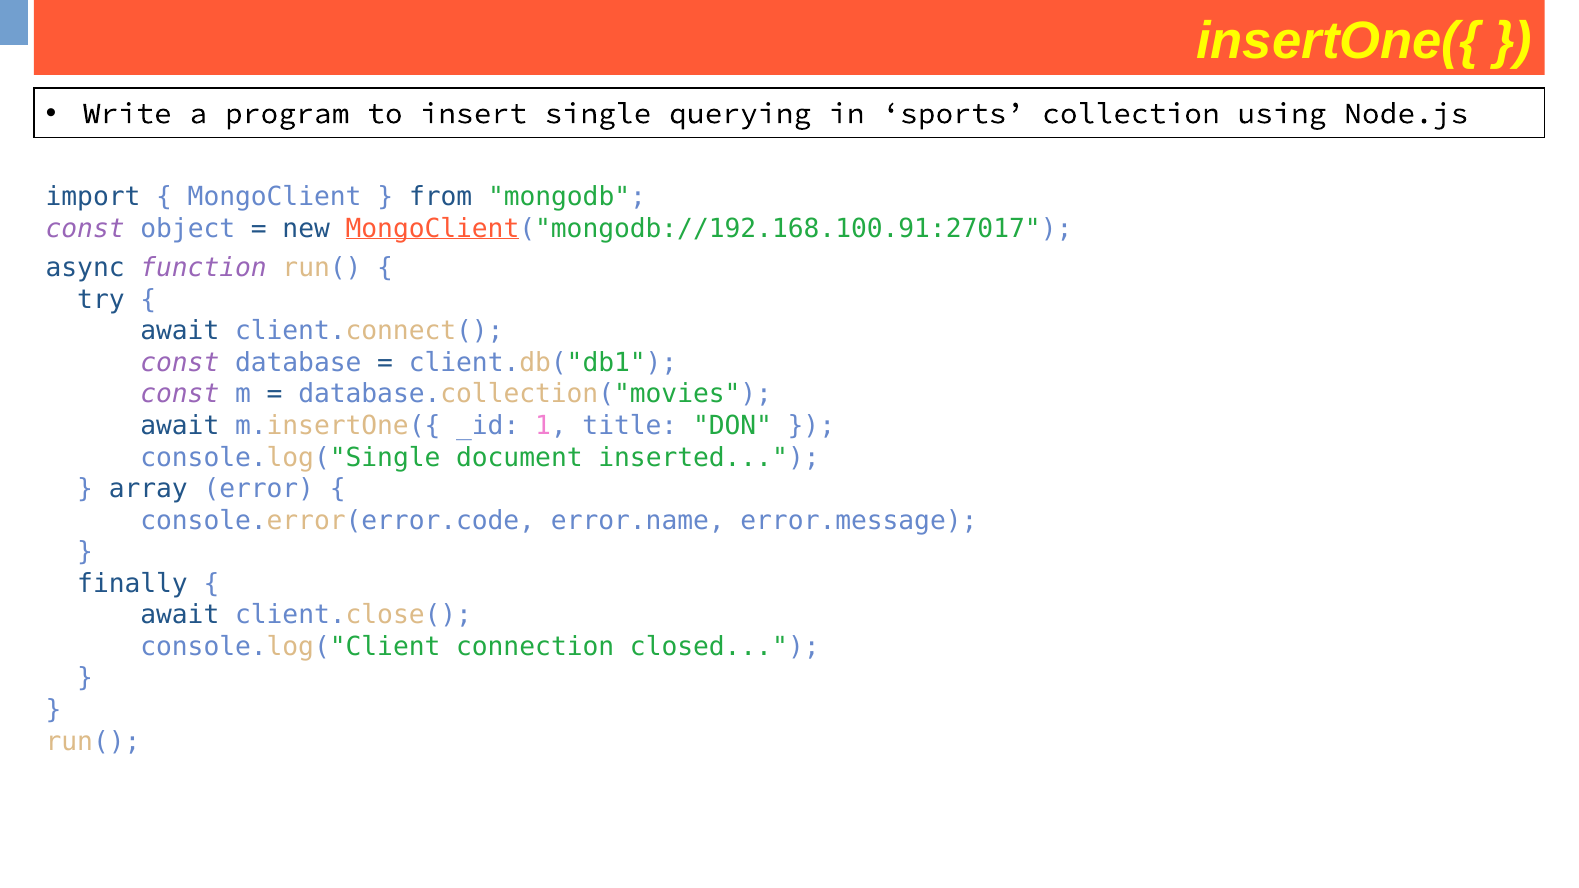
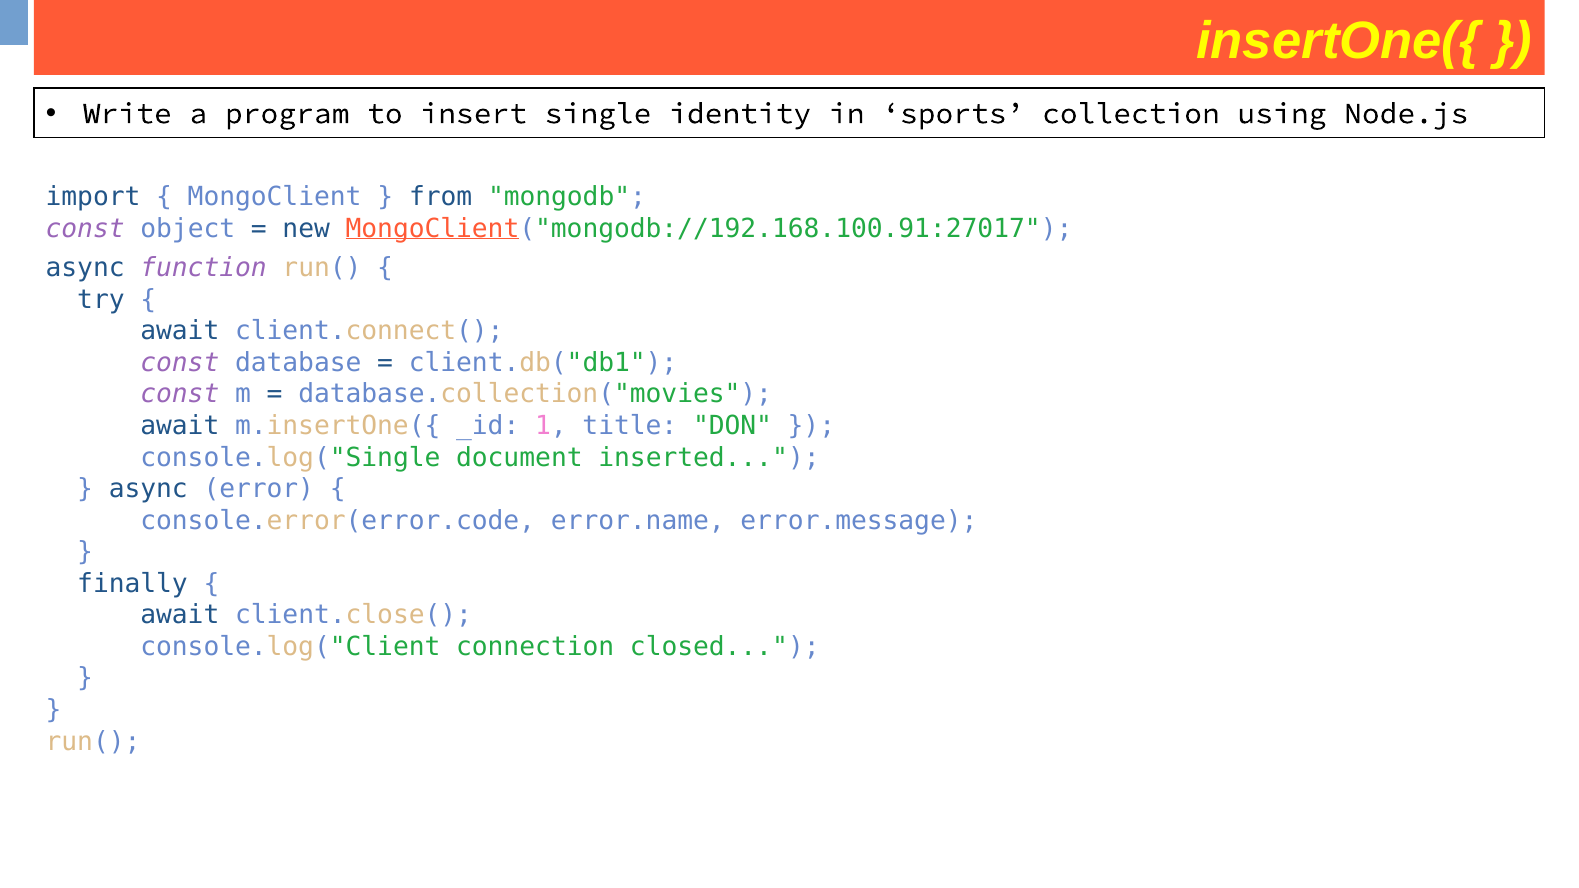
querying: querying -> identity (740, 114)
array: array -> async (148, 489)
